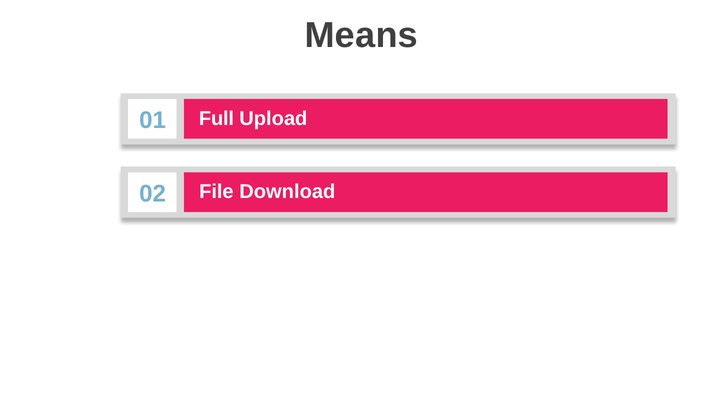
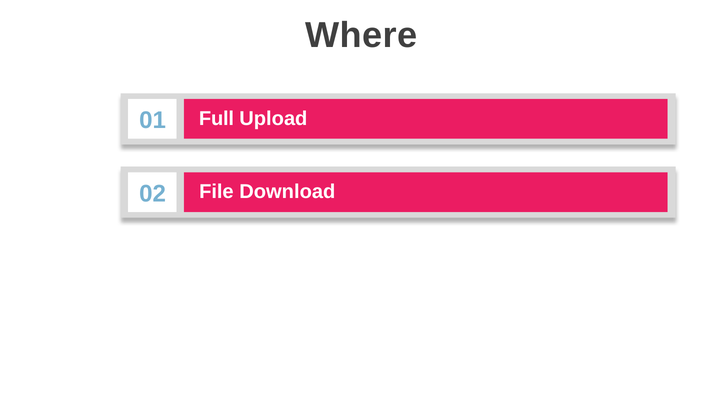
Means: Means -> Where (361, 35)
